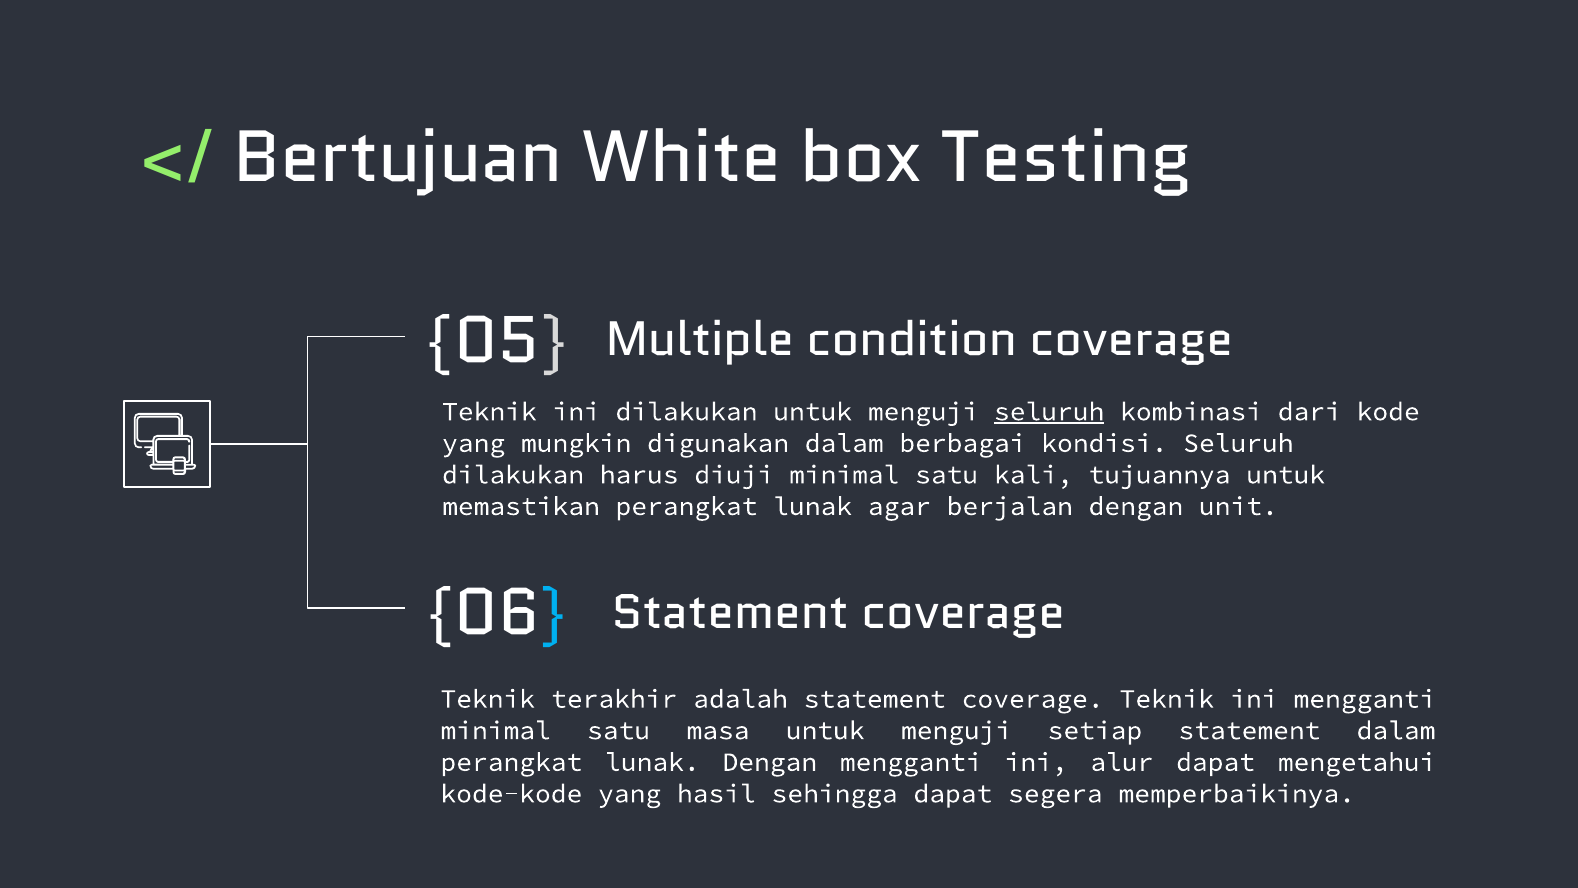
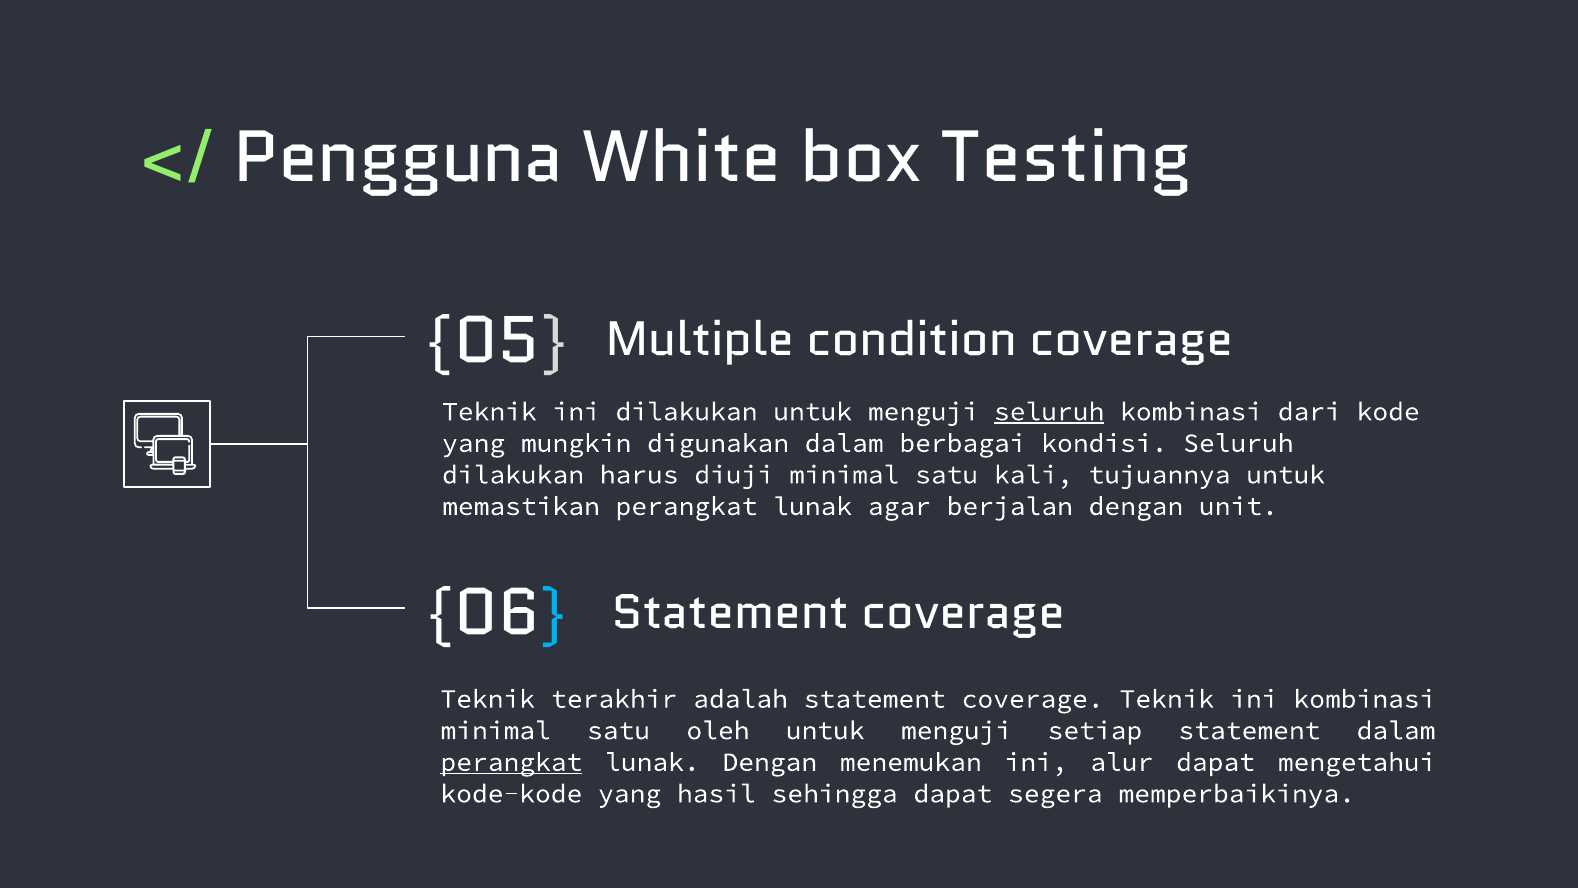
Bertujuan: Bertujuan -> Pengguna (398, 157)
ini mengganti: mengganti -> kombinasi (1364, 699)
masa: masa -> oleh (718, 730)
perangkat underline: none -> present (511, 762)
Dengan mengganti: mengganti -> menemukan (911, 762)
